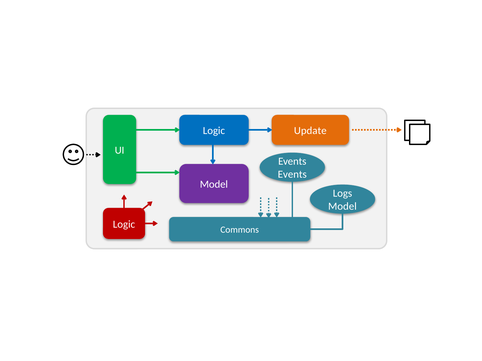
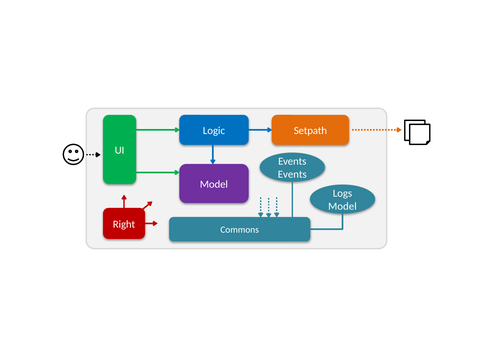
Update: Update -> Setpath (310, 131)
Logic: Logic -> Right (124, 224)
